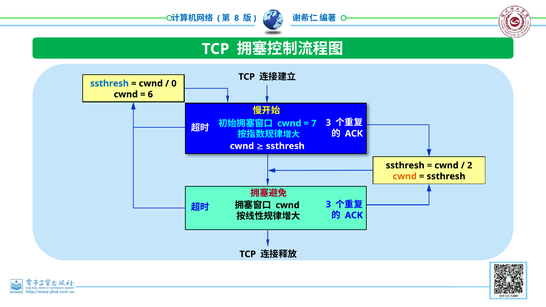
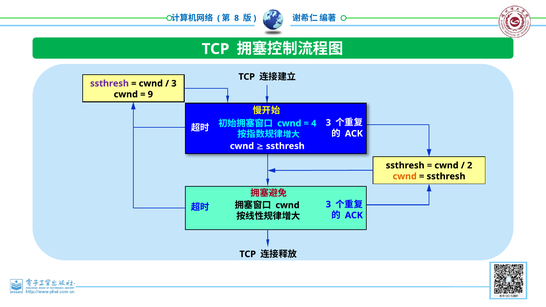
ssthresh colour: blue -> purple (109, 83)
0: 0 -> 3 (174, 83)
6: 6 -> 9 (150, 94)
7: 7 -> 4 (314, 123)
